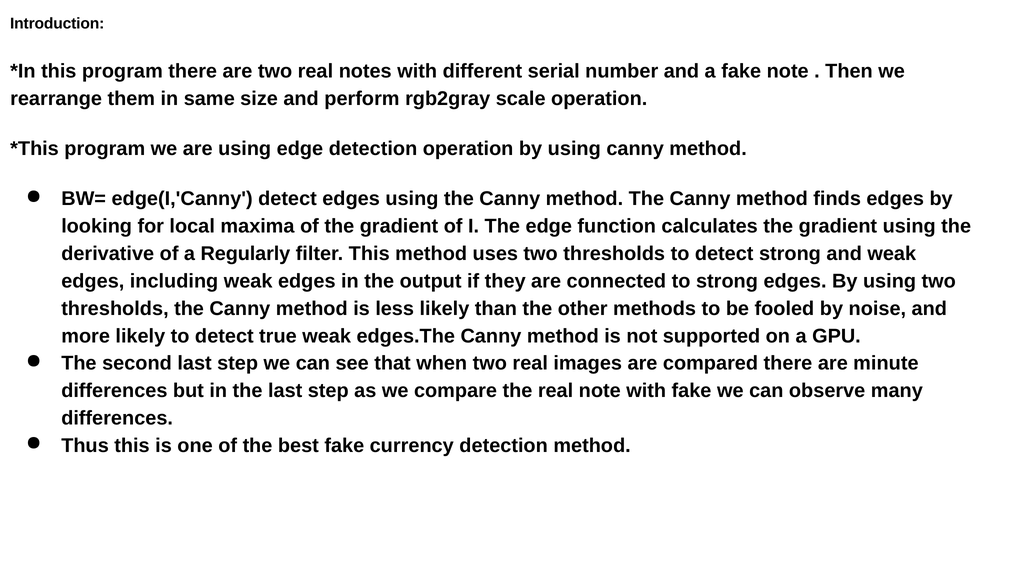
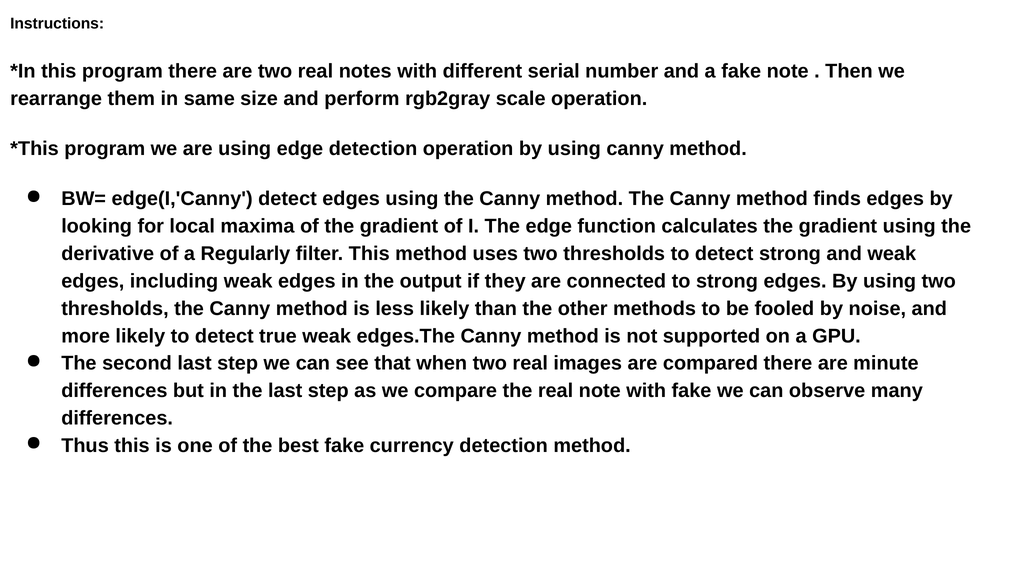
Introduction: Introduction -> Instructions (57, 23)
